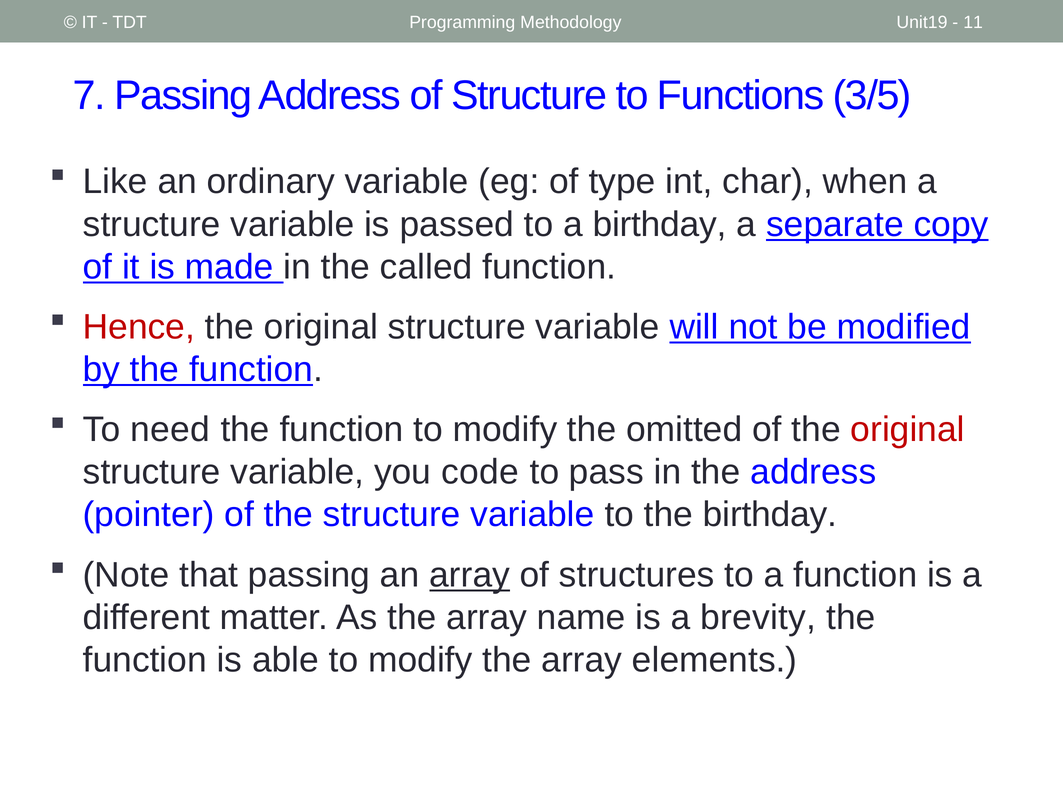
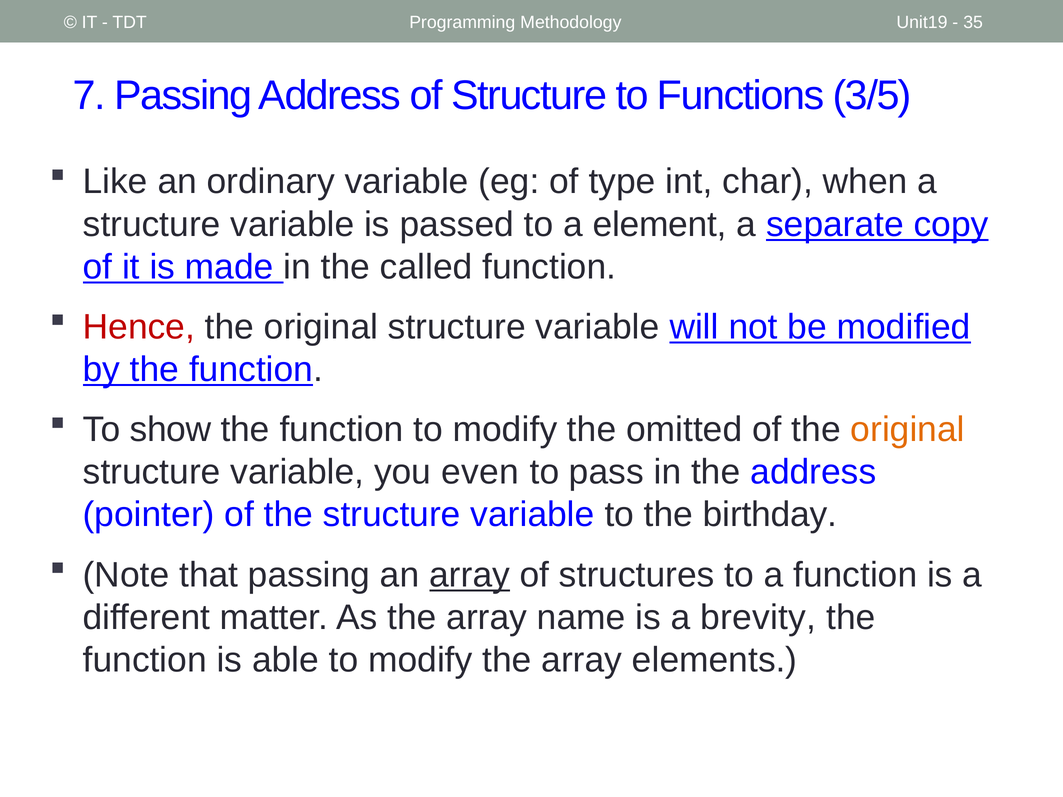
11: 11 -> 35 (973, 22)
a birthday: birthday -> element (660, 224)
need: need -> show (171, 430)
original colour: red -> orange (908, 430)
code: code -> even (480, 472)
